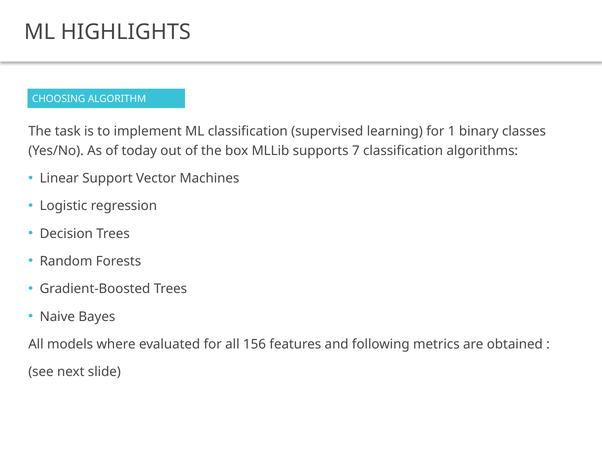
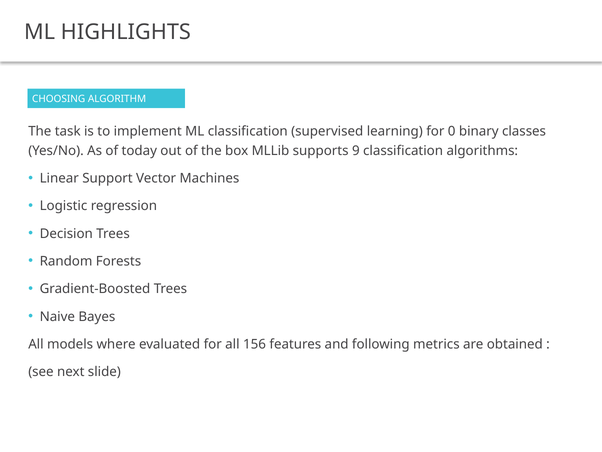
1: 1 -> 0 (452, 131)
7: 7 -> 9 (356, 151)
